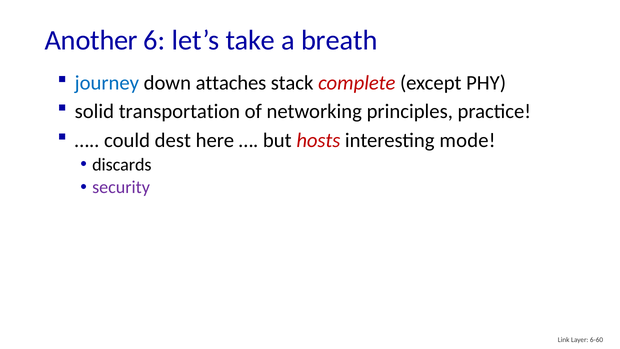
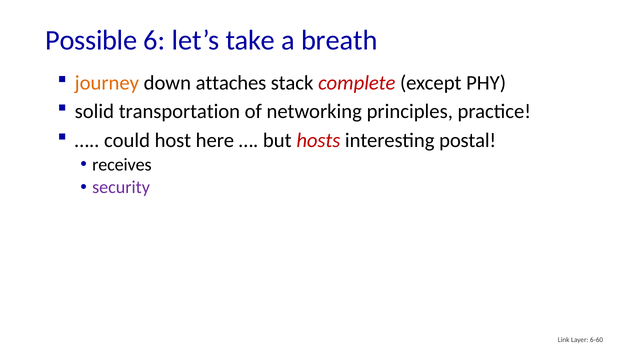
Another: Another -> Possible (91, 40)
journey colour: blue -> orange (107, 83)
dest: dest -> host (173, 140)
mode: mode -> postal (468, 140)
discards: discards -> receives (122, 165)
